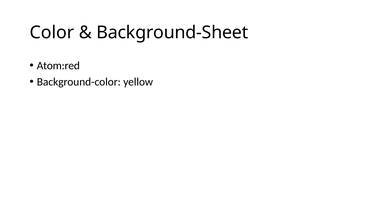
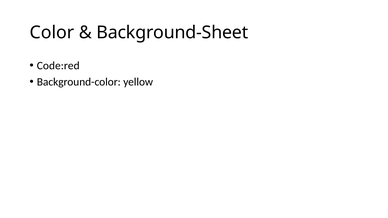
Atom:red: Atom:red -> Code:red (58, 66)
